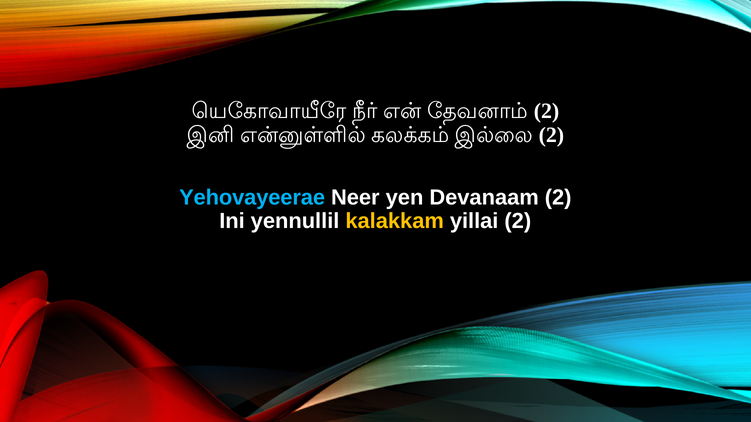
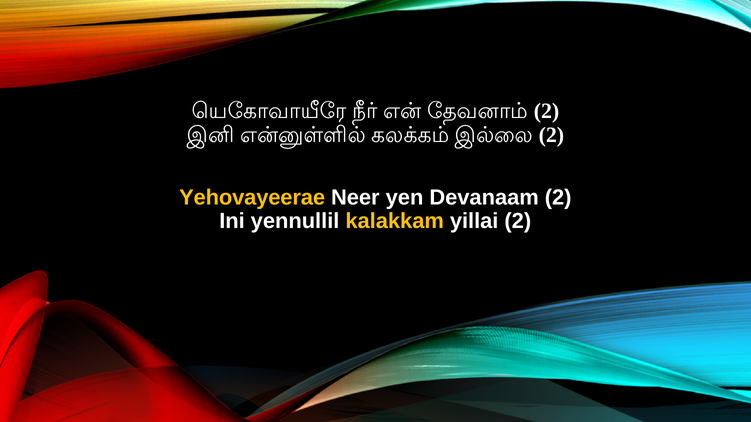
Yehovayeerae colour: light blue -> yellow (252, 198)
